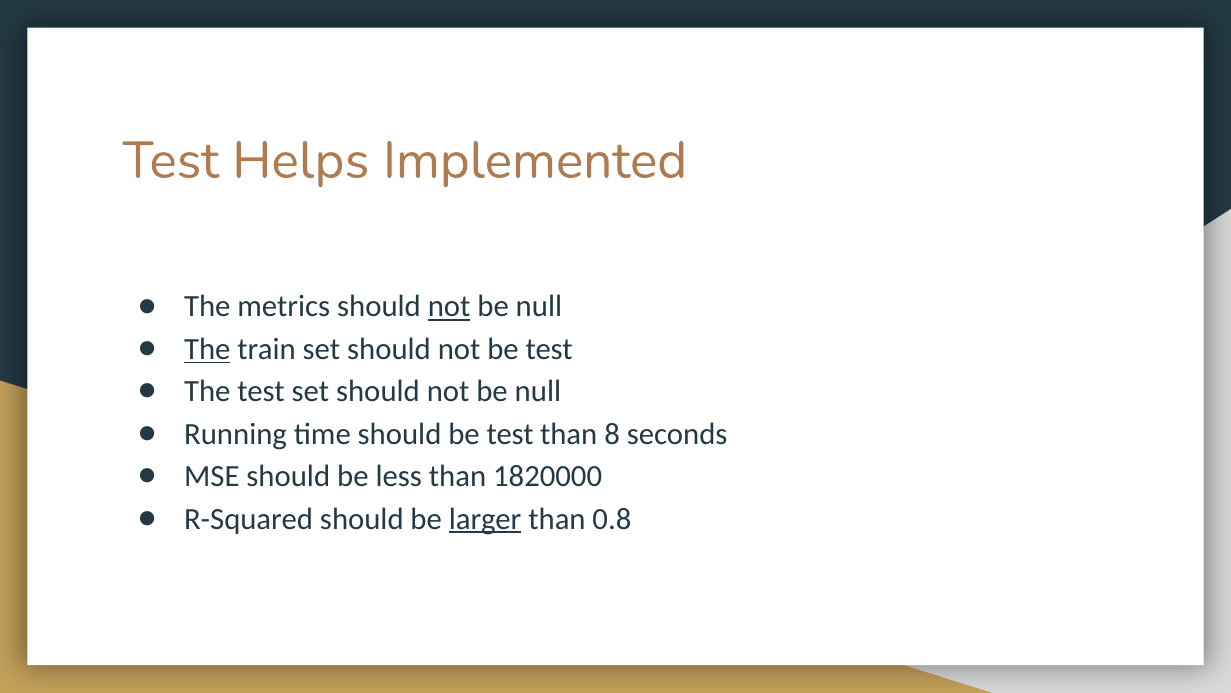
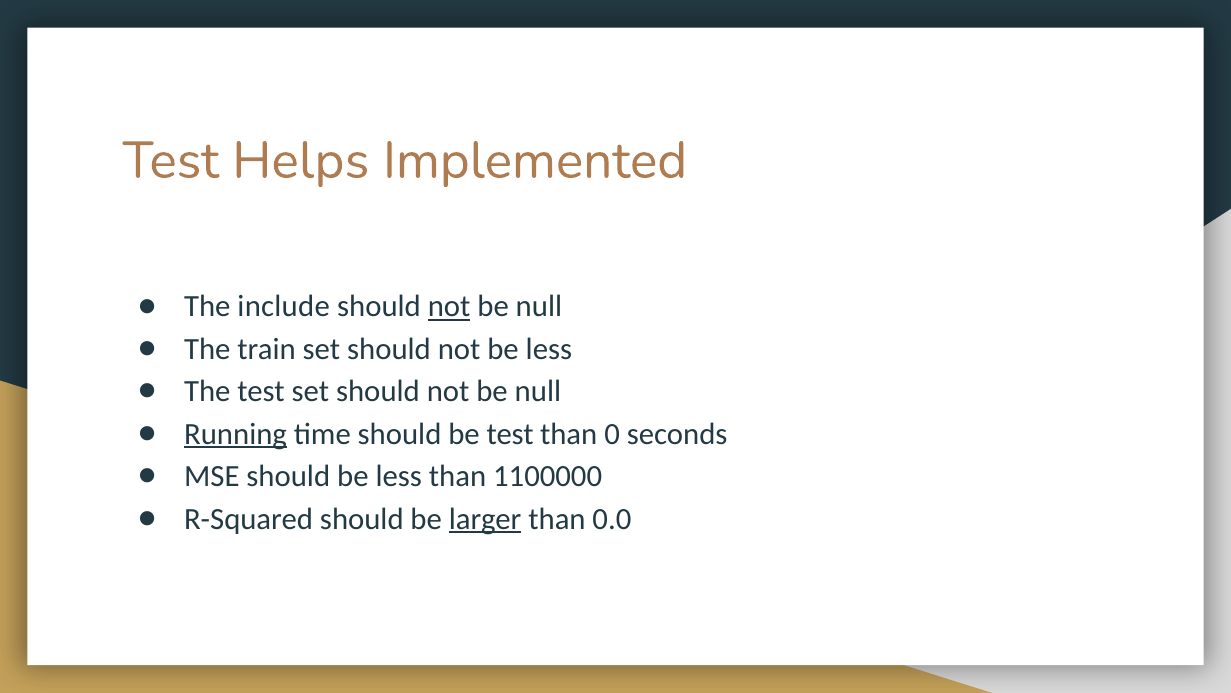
metrics: metrics -> include (284, 306)
The underline: present -> none (207, 349)
not be test: test -> less (549, 349)
Running underline: none -> present (236, 434)
8: 8 -> 0 (612, 434)
1820000: 1820000 -> 1100000 (548, 476)
0.8: 0.8 -> 0.0 (612, 519)
